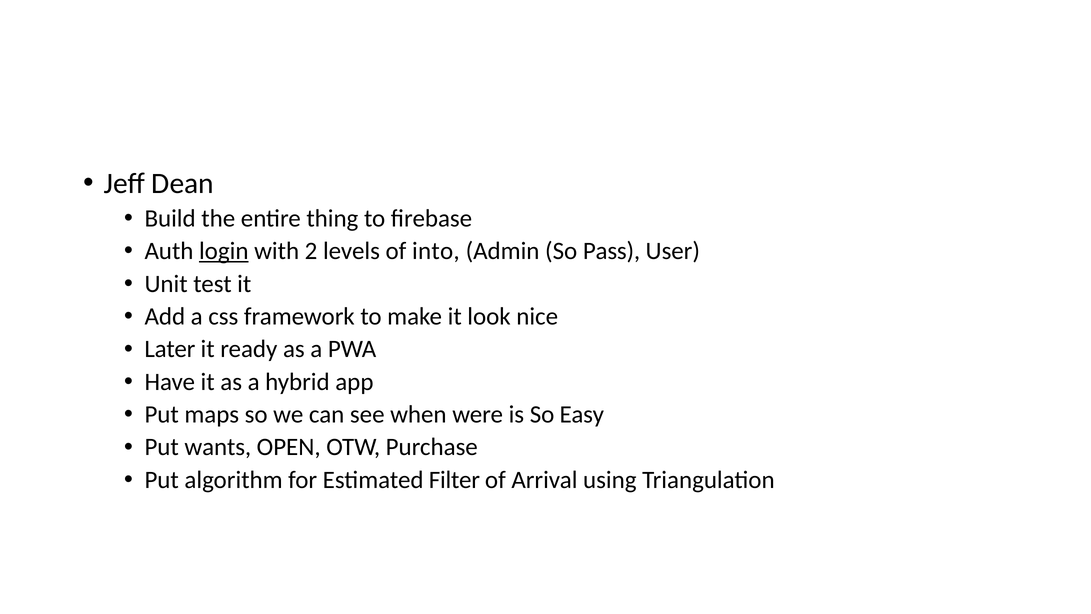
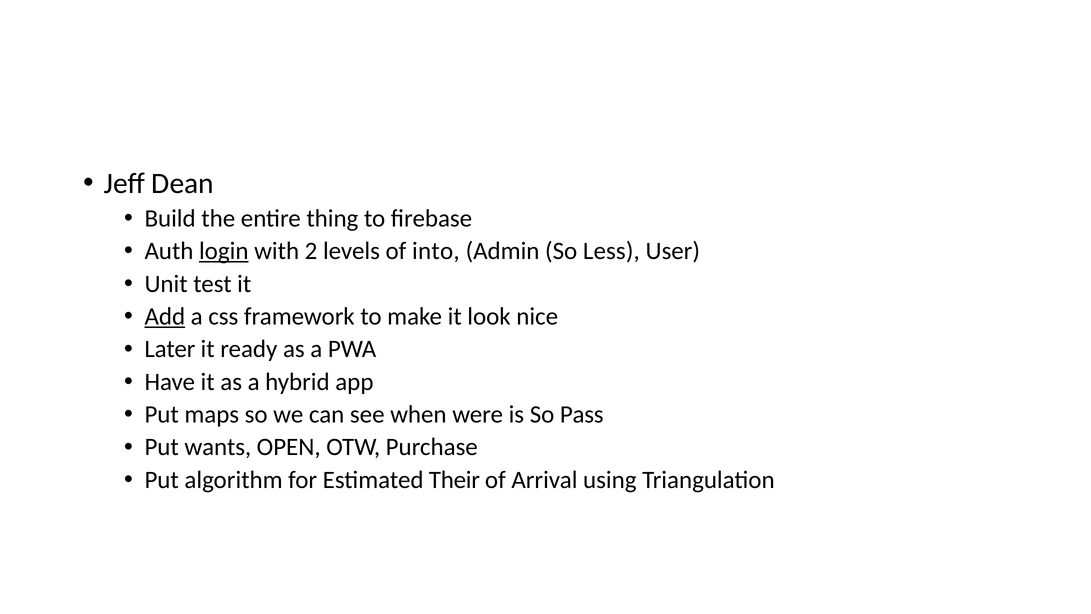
Pass: Pass -> Less (611, 251)
Add underline: none -> present (165, 316)
Easy: Easy -> Pass (582, 414)
Filter: Filter -> Their (454, 480)
